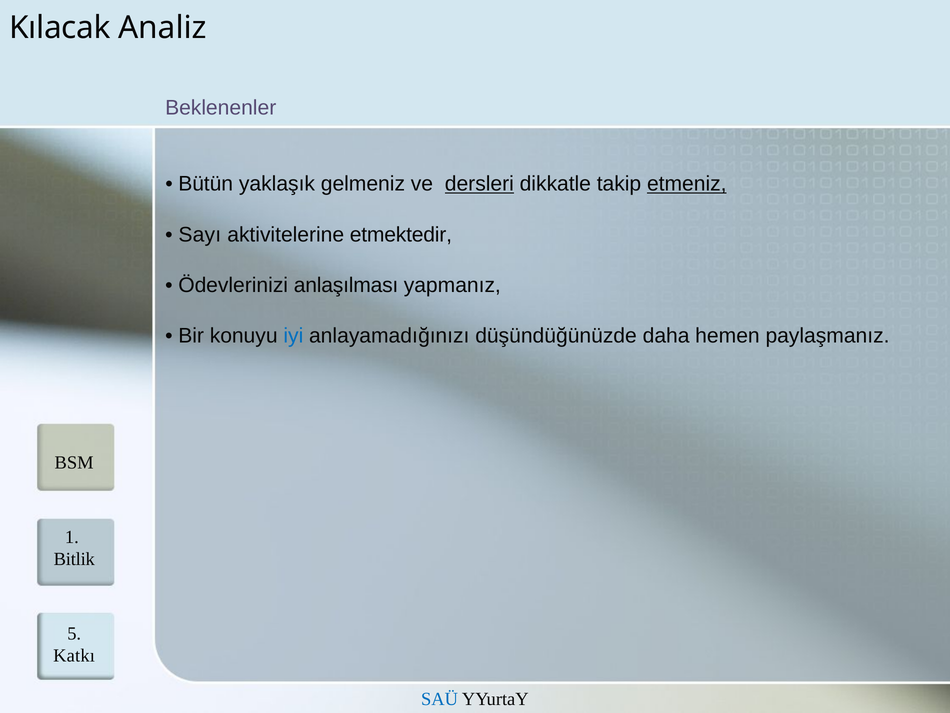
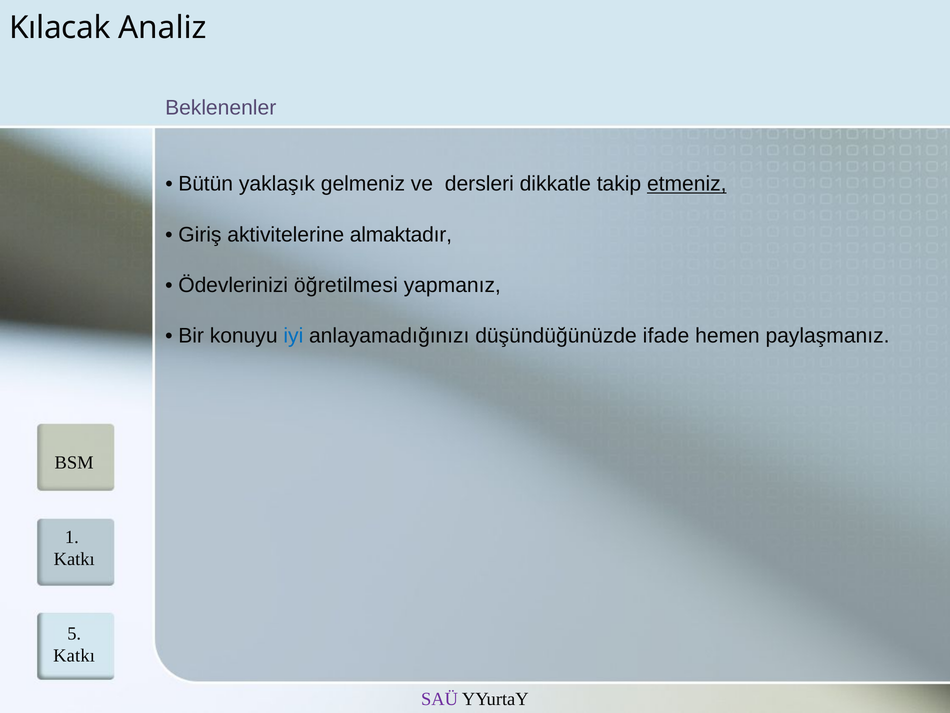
dersleri underline: present -> none (479, 184)
Sayı: Sayı -> Giriş (200, 234)
etmektedir: etmektedir -> almaktadır (401, 234)
anlaşılması: anlaşılması -> öğretilmesi (346, 285)
daha: daha -> ifade (666, 336)
Bitlik: Bitlik -> Katkı (74, 559)
SAÜ colour: blue -> purple (440, 698)
